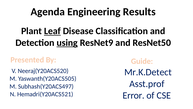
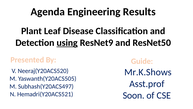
Leaf underline: present -> none (52, 31)
Mr.K.Detect: Mr.K.Detect -> Mr.K.Shows (148, 72)
Error: Error -> Soon (134, 95)
